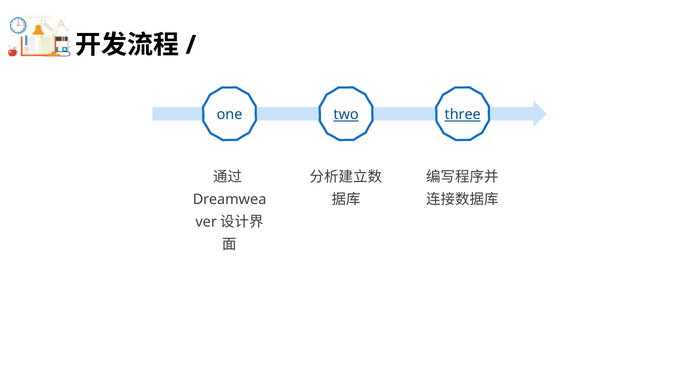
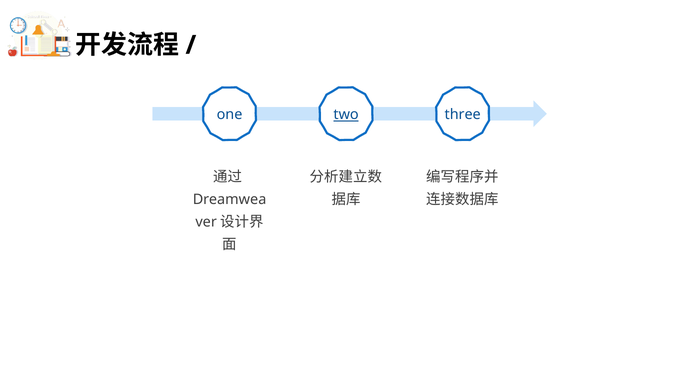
three underline: present -> none (463, 115)
